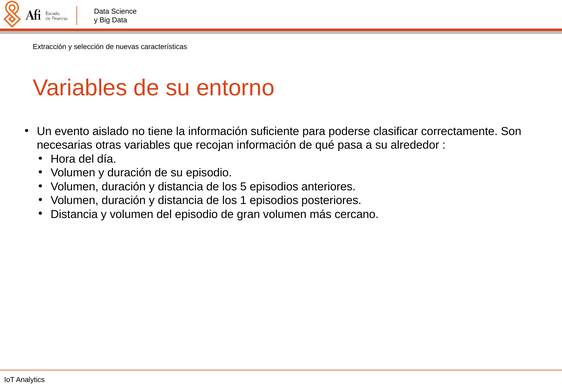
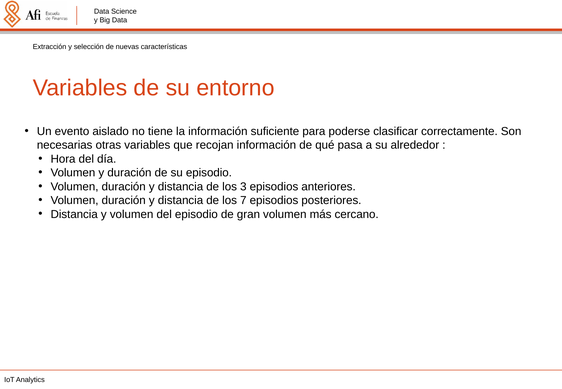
5: 5 -> 3 (243, 187)
1: 1 -> 7 (243, 200)
